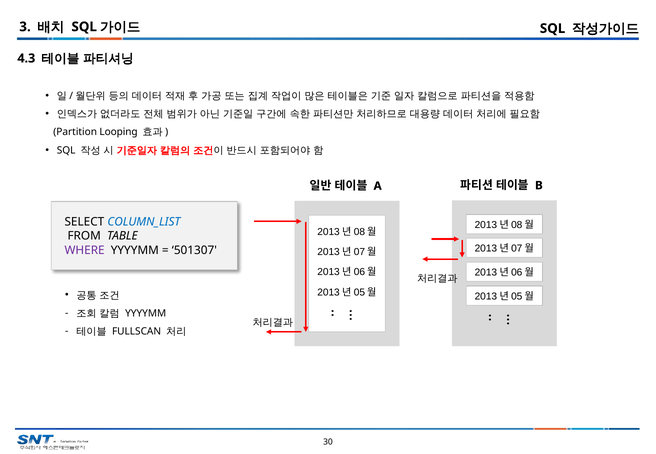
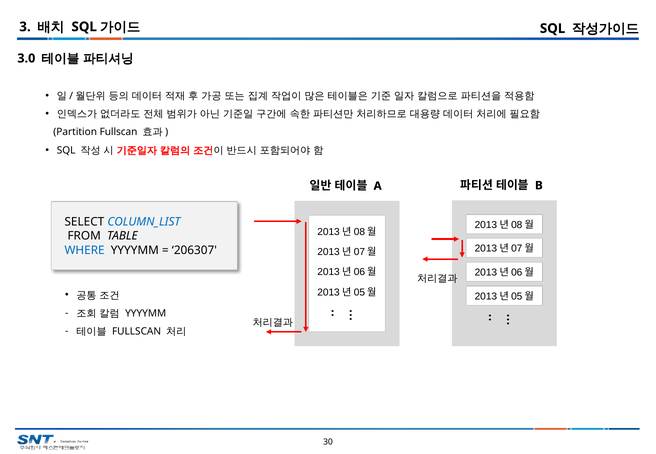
4.3: 4.3 -> 3.0 (26, 58)
Partition Looping: Looping -> Fullscan (119, 132)
WHERE colour: purple -> blue (85, 250)
501307: 501307 -> 206307 (194, 250)
